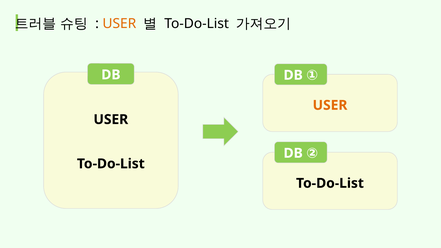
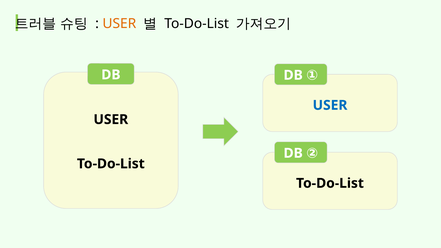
USER colour: orange -> blue (330, 105)
